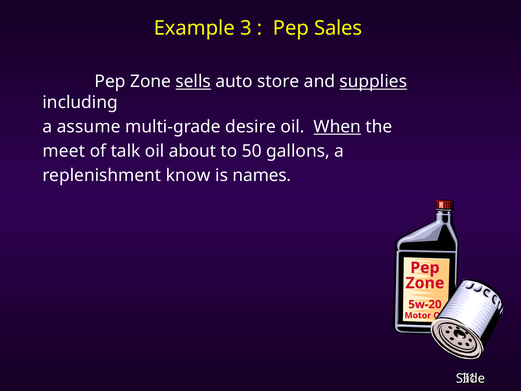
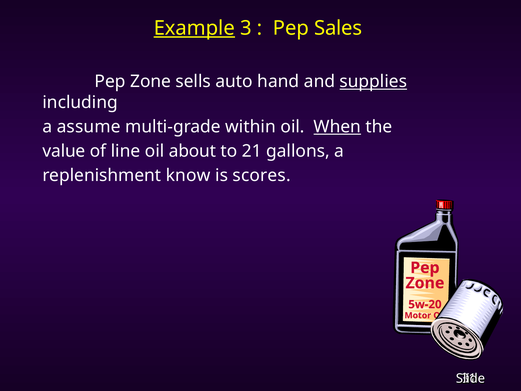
Example underline: none -> present (194, 28)
sells underline: present -> none (193, 82)
store: store -> hand (278, 82)
desire: desire -> within (251, 127)
meet: meet -> value (64, 151)
talk: talk -> line (126, 151)
50: 50 -> 21 (252, 151)
names: names -> scores (262, 175)
